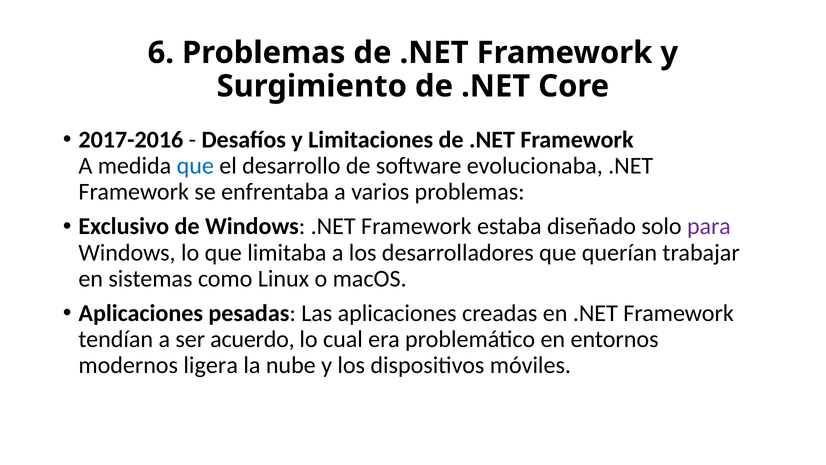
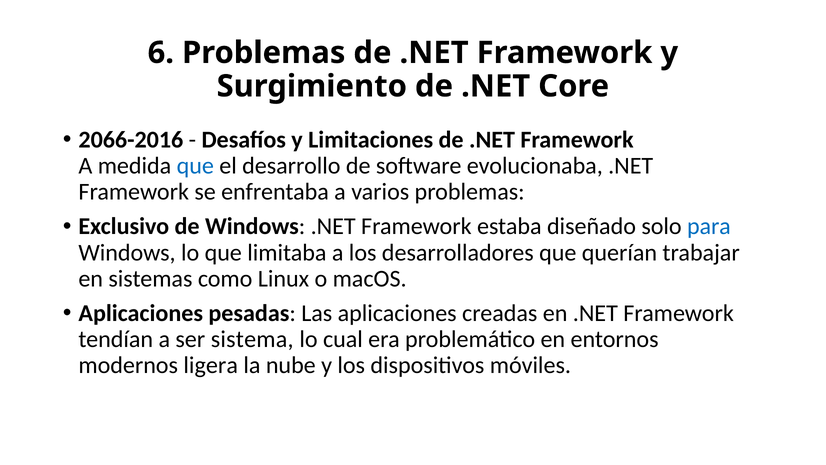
2017-2016: 2017-2016 -> 2066-2016 (131, 140)
para colour: purple -> blue (709, 226)
acuerdo: acuerdo -> sistema (252, 339)
